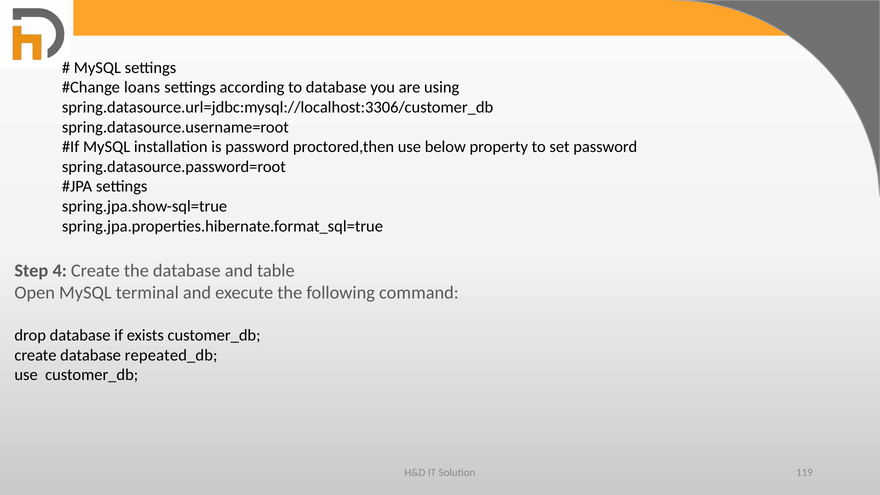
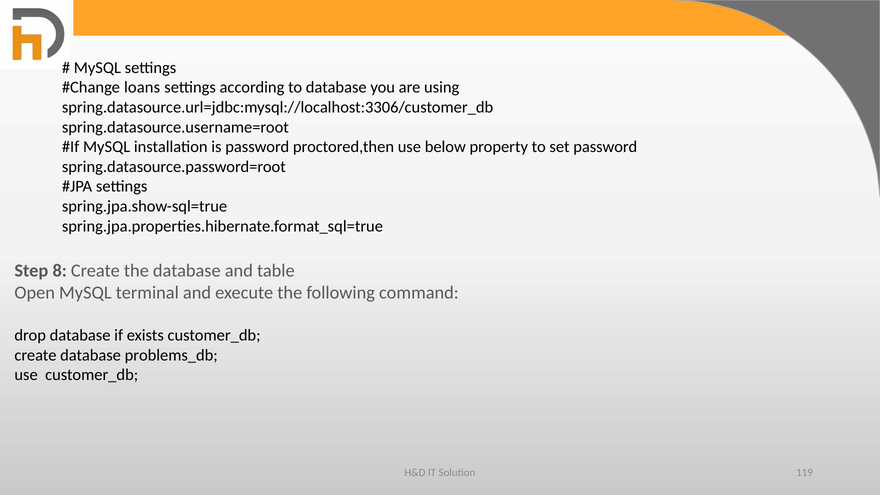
4: 4 -> 8 (60, 270)
repeated_db: repeated_db -> problems_db (171, 355)
